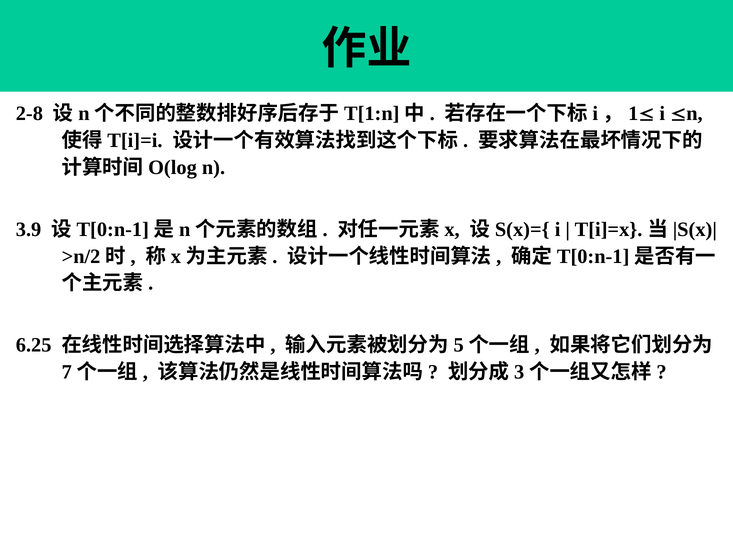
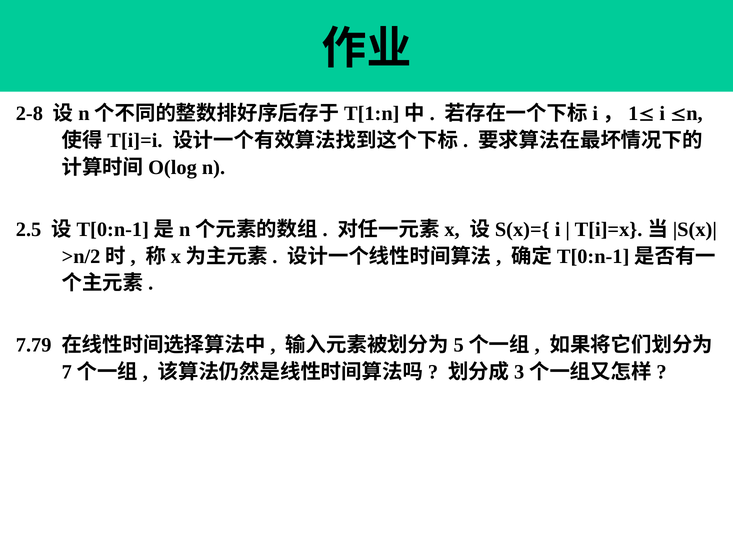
3.9: 3.9 -> 2.5 (29, 229)
6.25: 6.25 -> 7.79 (34, 345)
